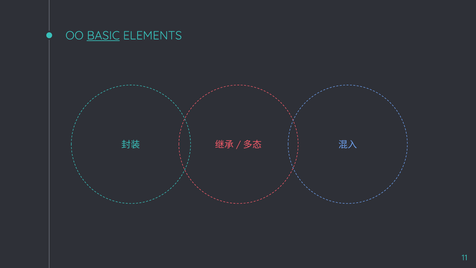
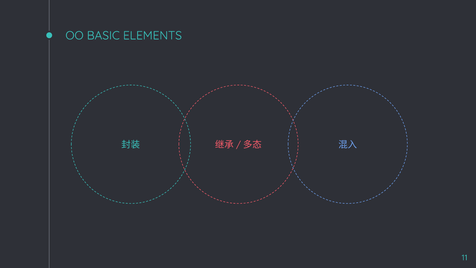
BASIC underline: present -> none (103, 35)
